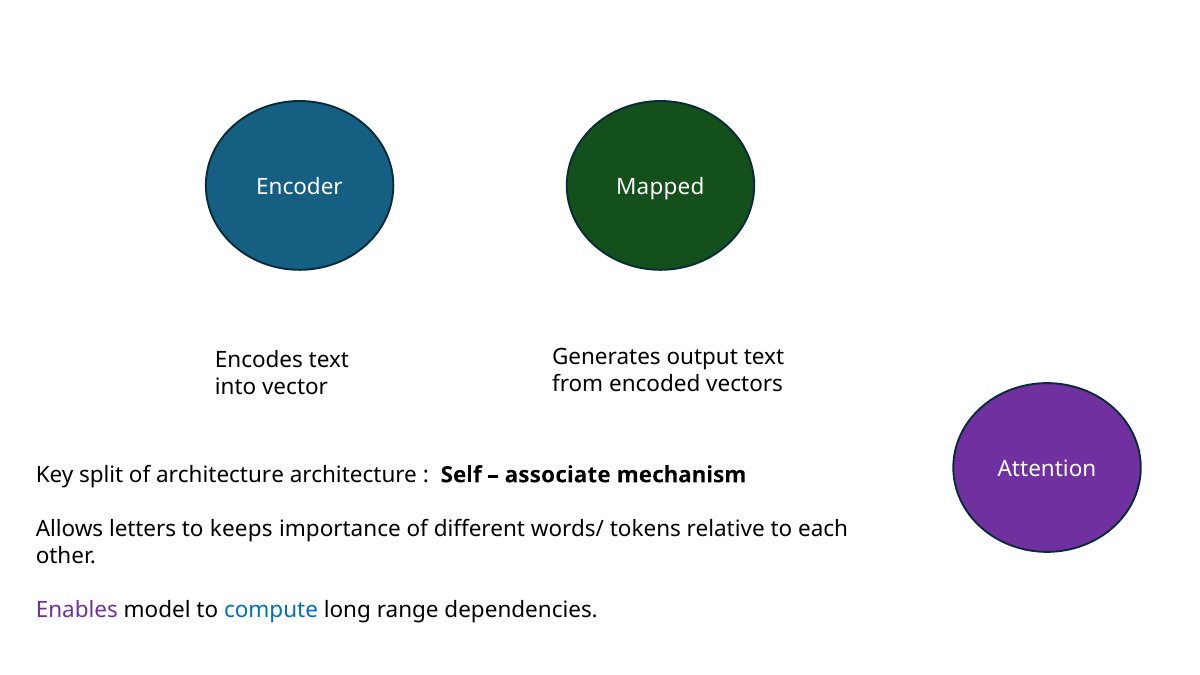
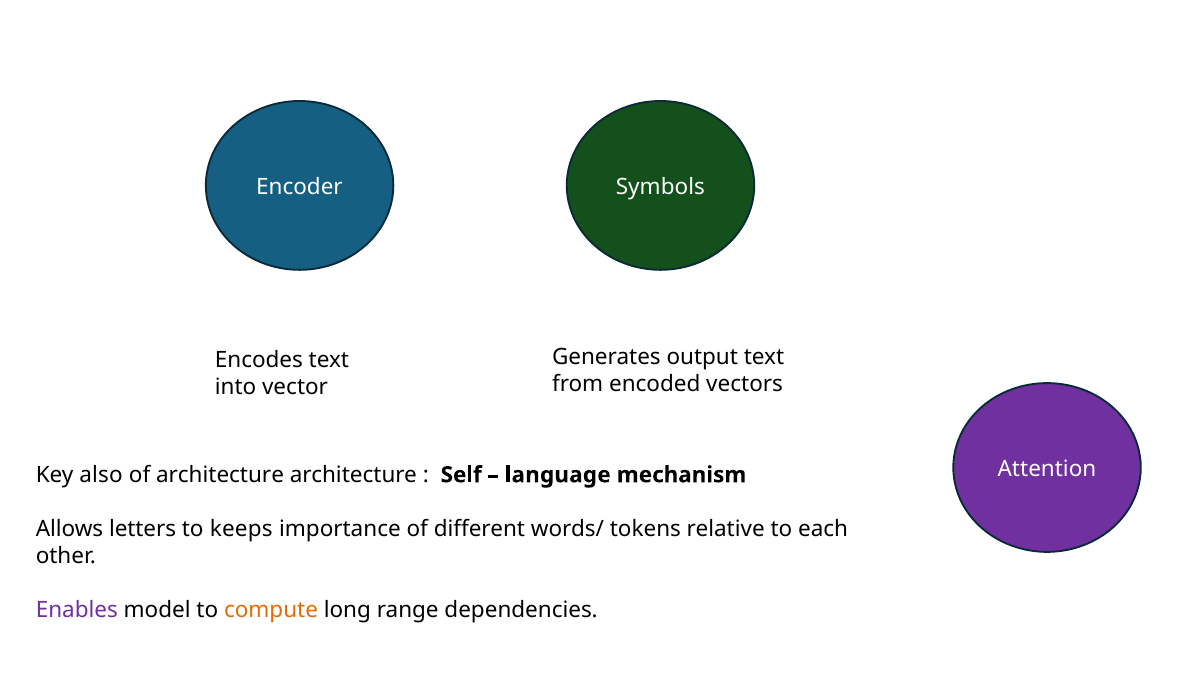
Mapped: Mapped -> Symbols (660, 187)
split: split -> also (101, 475)
associate: associate -> language (558, 475)
compute colour: blue -> orange (271, 610)
